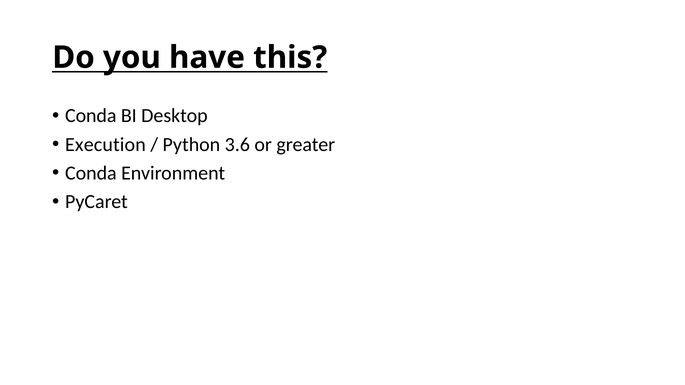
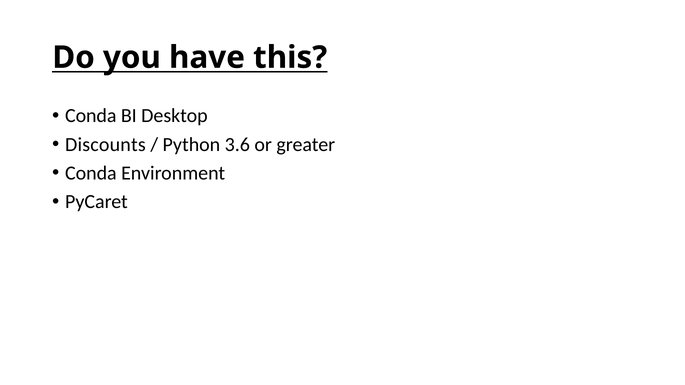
Execution: Execution -> Discounts (105, 145)
